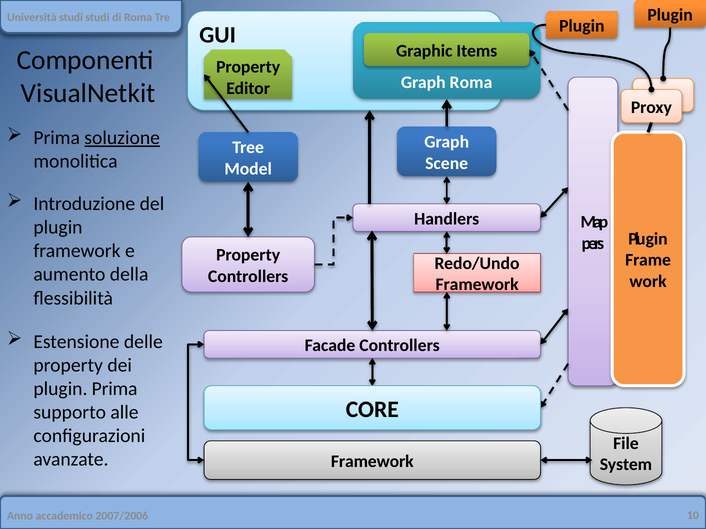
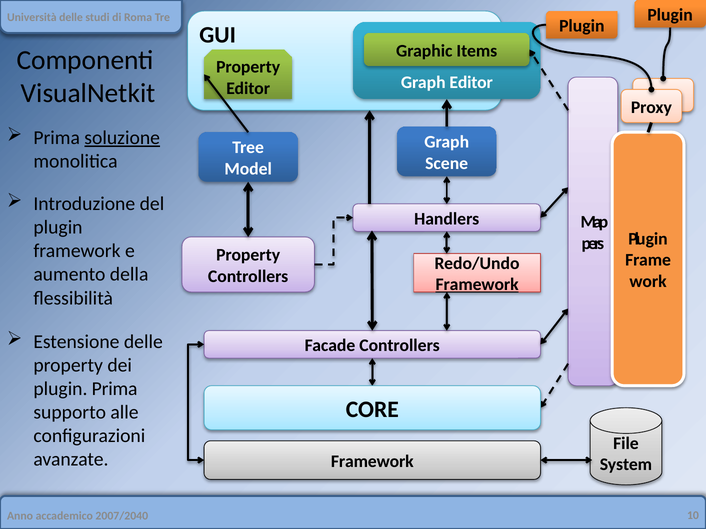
Università studi: studi -> delle (71, 17)
Graph Roma: Roma -> Editor (471, 83)
Framework underline: none -> present (477, 285)
2007/2006: 2007/2006 -> 2007/2040 (122, 516)
